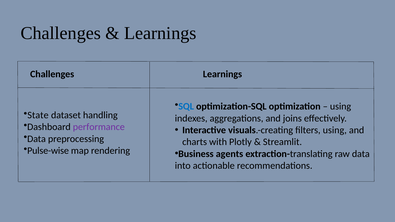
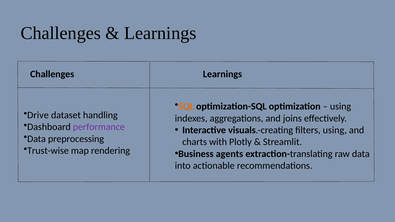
SQL colour: blue -> orange (186, 107)
State: State -> Drive (38, 115)
Pulse-wise: Pulse-wise -> Trust-wise (48, 151)
